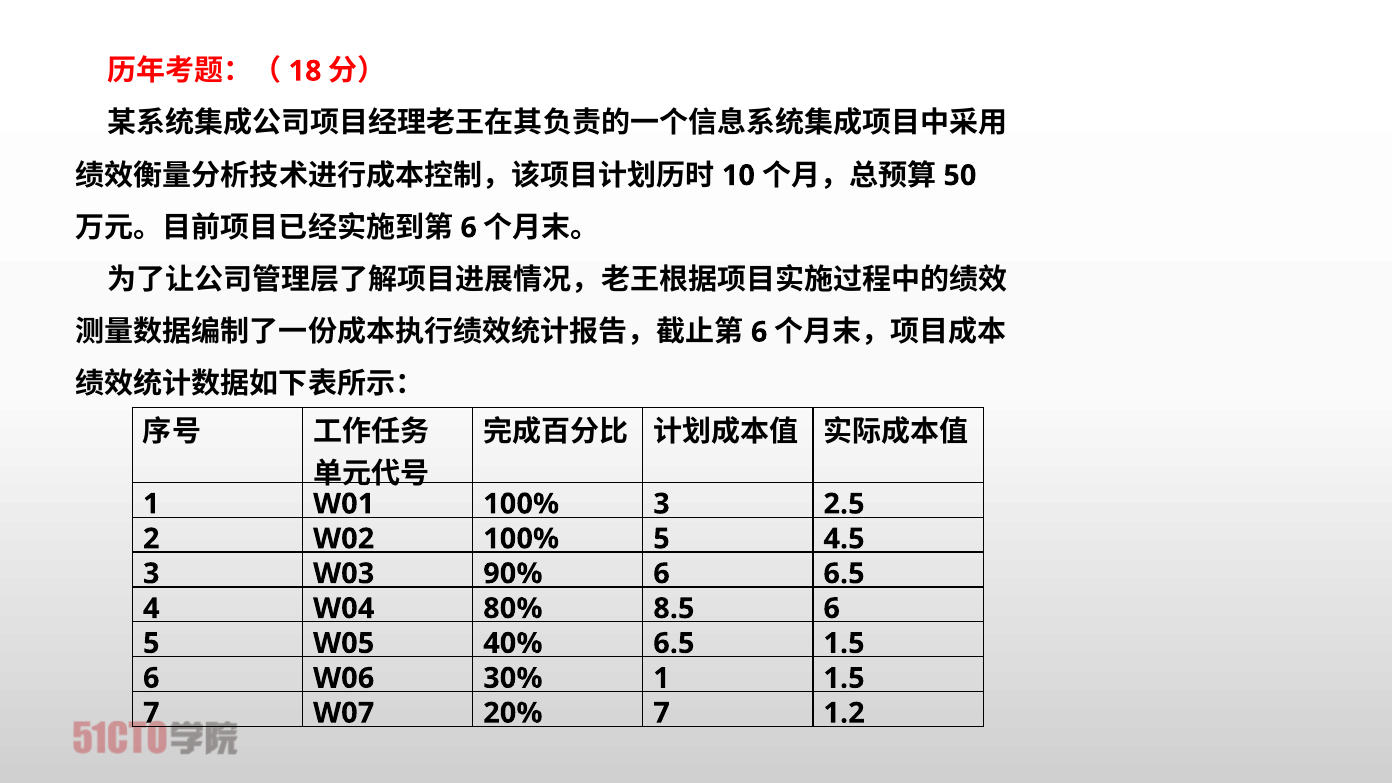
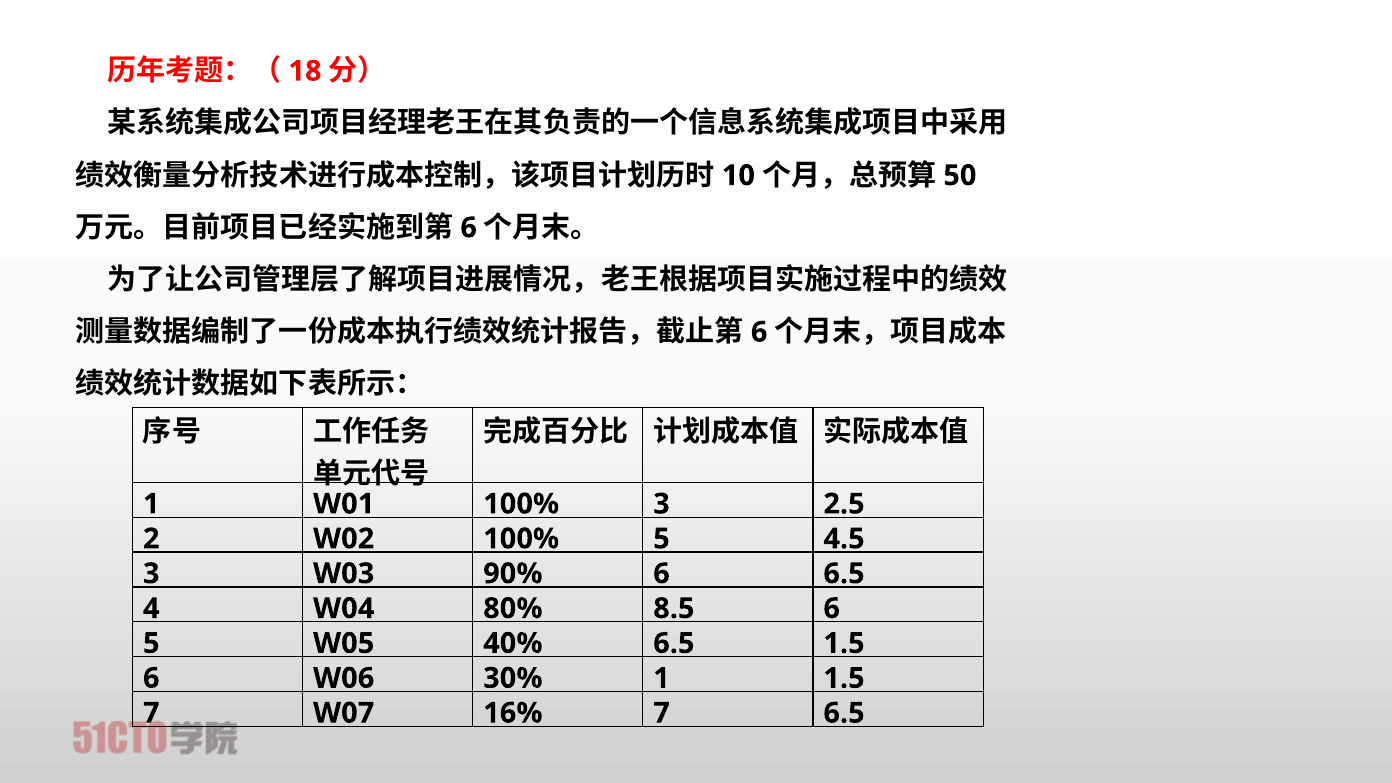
20%: 20% -> 16% (513, 713)
7 1.2: 1.2 -> 6.5 (844, 713)
